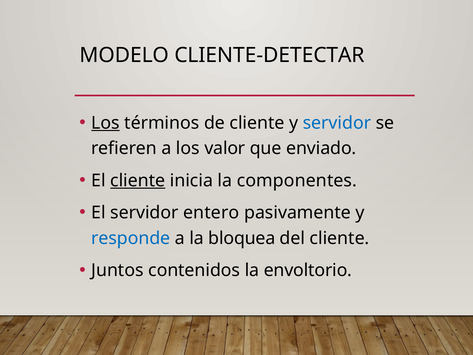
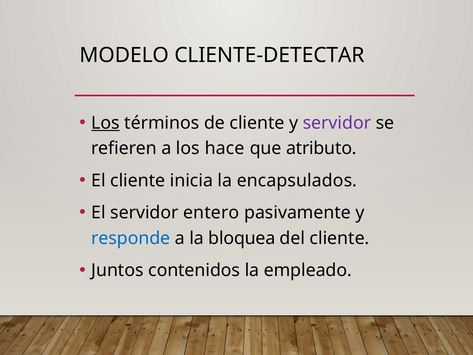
servidor colour: blue -> purple (337, 123)
valor: valor -> hace (225, 148)
enviado: enviado -> atributo (321, 148)
cliente underline: present -> none (138, 180)
componentes: componentes -> encapsulados (297, 180)
envoltorio: envoltorio -> empleado (308, 270)
